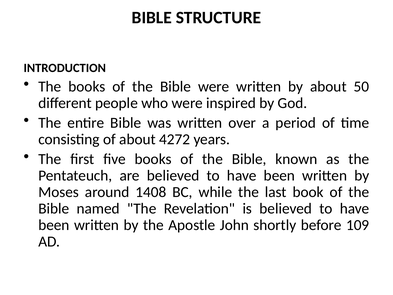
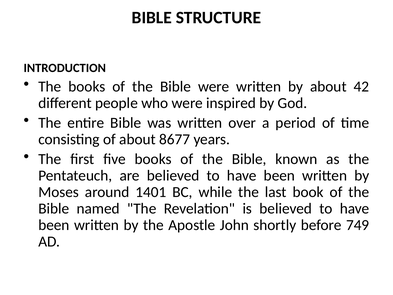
50: 50 -> 42 (361, 87)
4272: 4272 -> 8677 (175, 139)
1408: 1408 -> 1401 (151, 192)
109: 109 -> 749 (358, 225)
